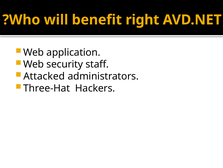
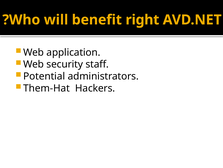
Attacked: Attacked -> Potential (44, 76)
Three-Hat: Three-Hat -> Them-Hat (47, 88)
